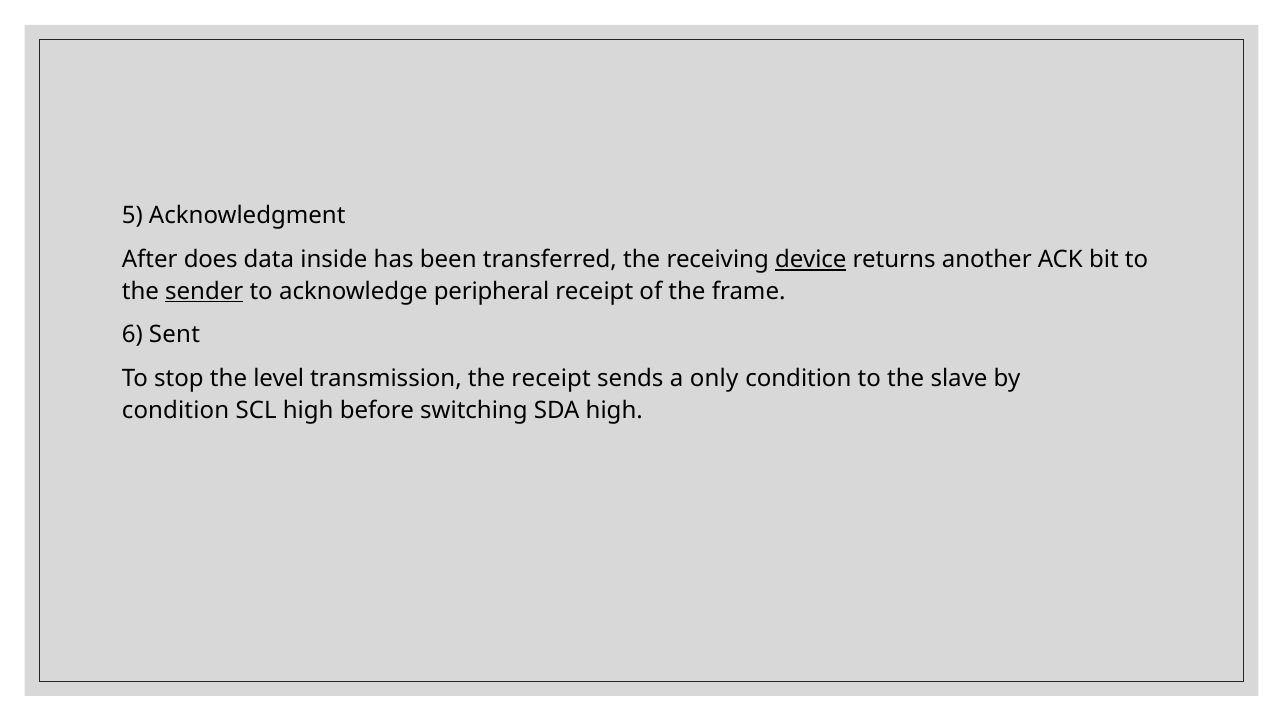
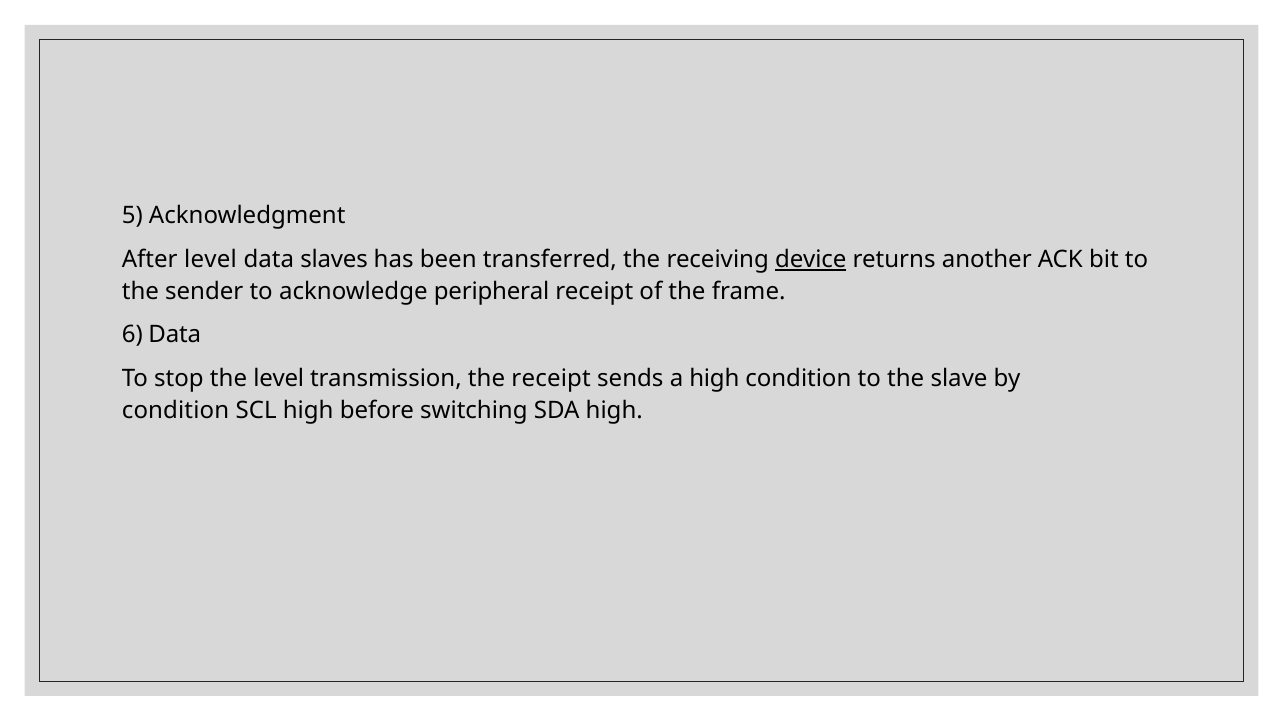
After does: does -> level (210, 260)
inside: inside -> slaves (334, 260)
sender underline: present -> none (204, 292)
6 Sent: Sent -> Data (175, 335)
a only: only -> high (714, 379)
